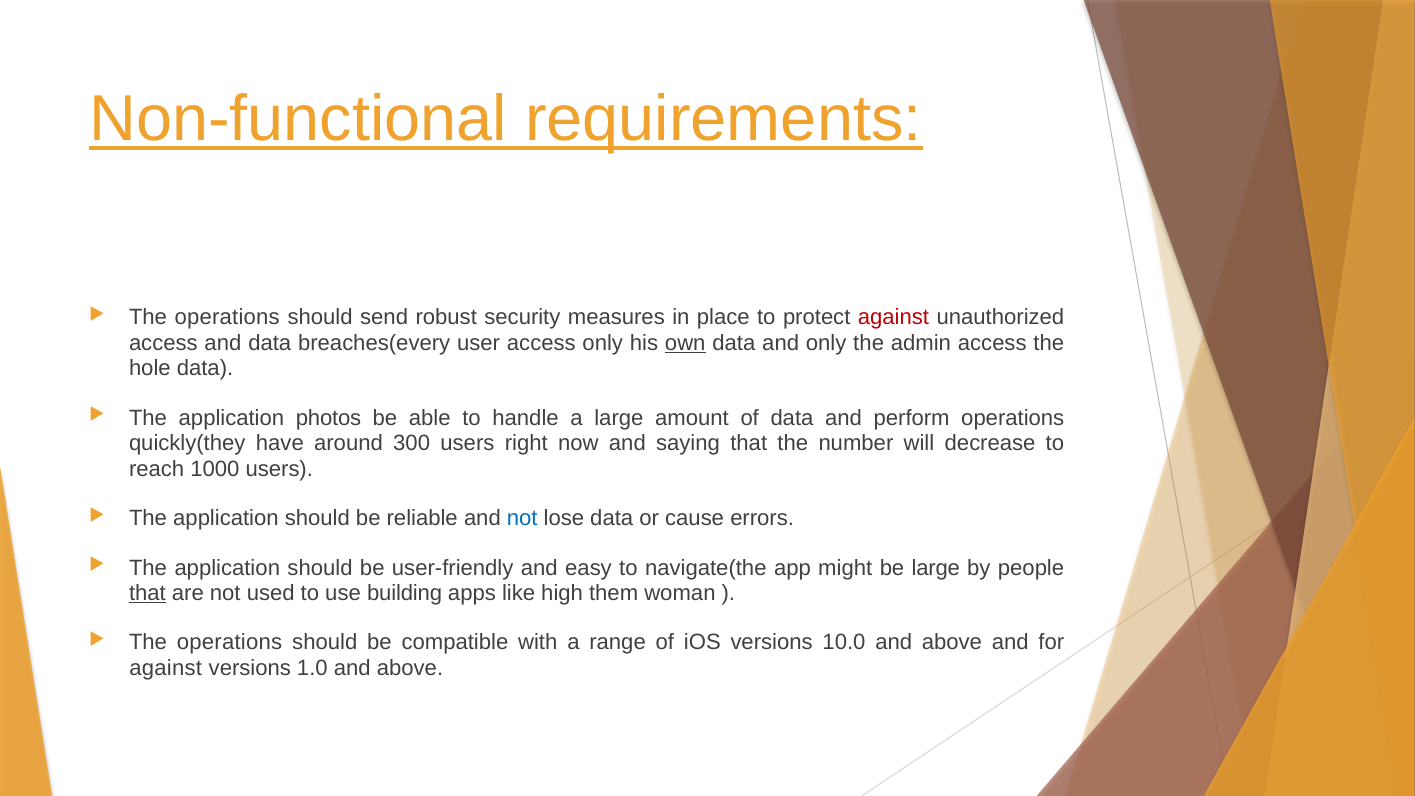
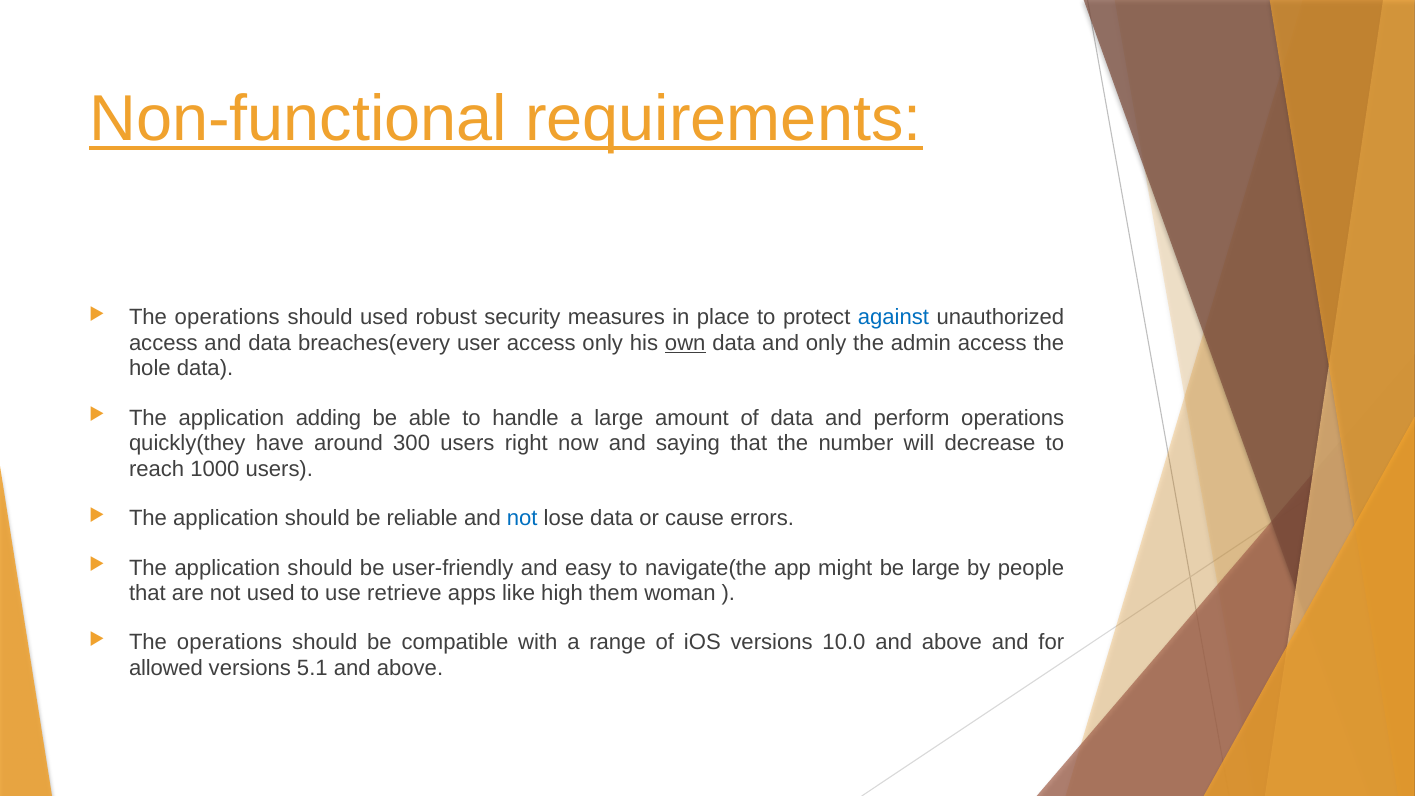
should send: send -> used (384, 318)
against colour: red -> blue (893, 318)
photos: photos -> adding (329, 418)
that underline: present -> none (147, 593)
building: building -> retrieve (404, 593)
against: against -> allowed (166, 668)
1.0: 1.0 -> 5.1 (312, 668)
